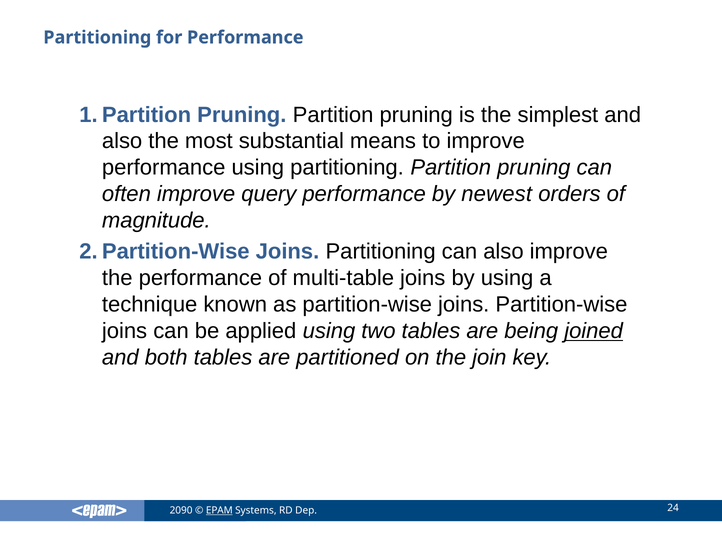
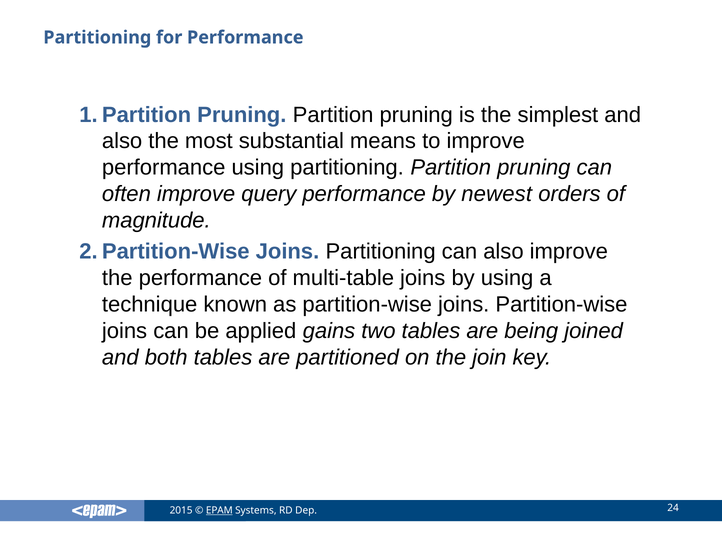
applied using: using -> gains (329, 331)
joined underline: present -> none (594, 331)
2090: 2090 -> 2015 (181, 510)
